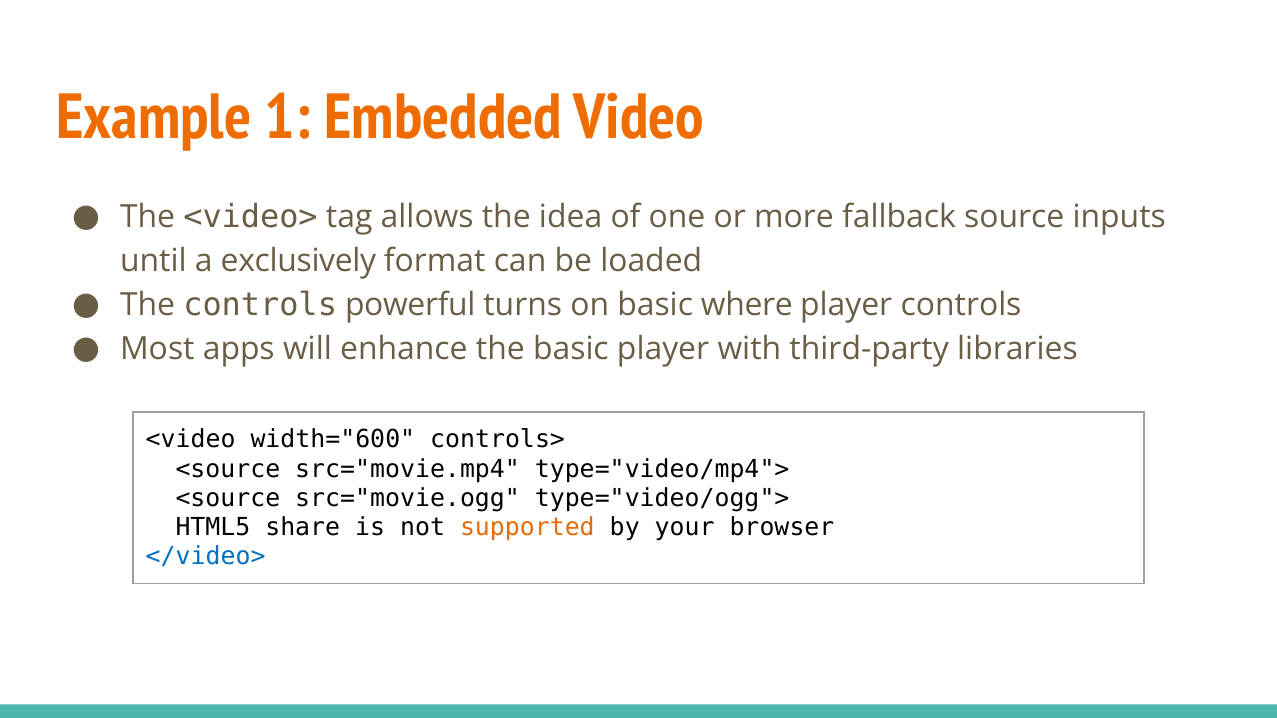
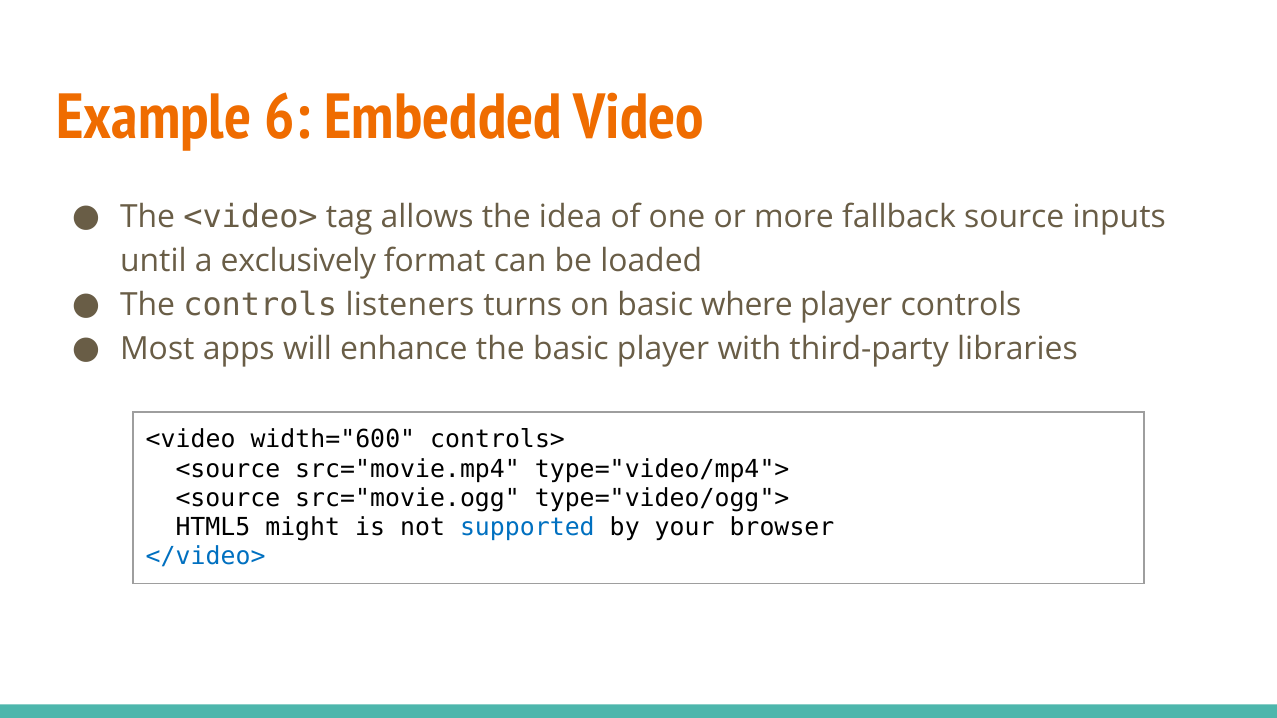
1: 1 -> 6 (288, 118)
powerful: powerful -> listeners (410, 305)
share: share -> might (303, 527)
supported colour: orange -> blue (527, 527)
